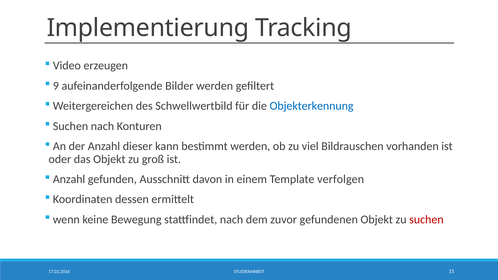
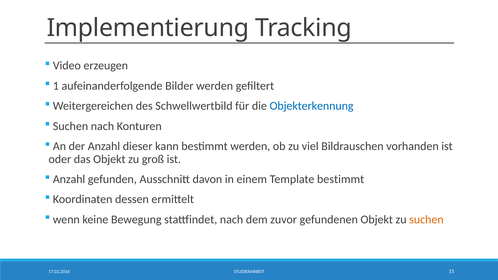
9: 9 -> 1 (56, 86)
Template verfolgen: verfolgen -> bestimmt (341, 179)
suchen colour: red -> orange (426, 220)
